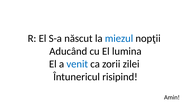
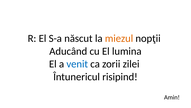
miezul colour: blue -> orange (119, 38)
